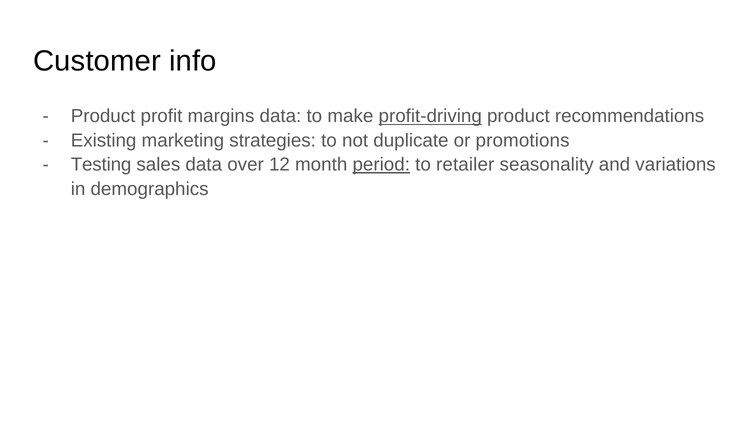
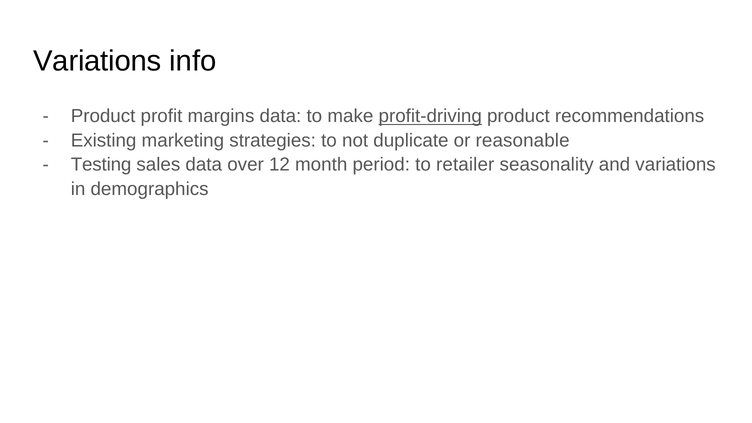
Customer: Customer -> Variations (97, 61)
promotions: promotions -> reasonable (523, 140)
period underline: present -> none (381, 165)
